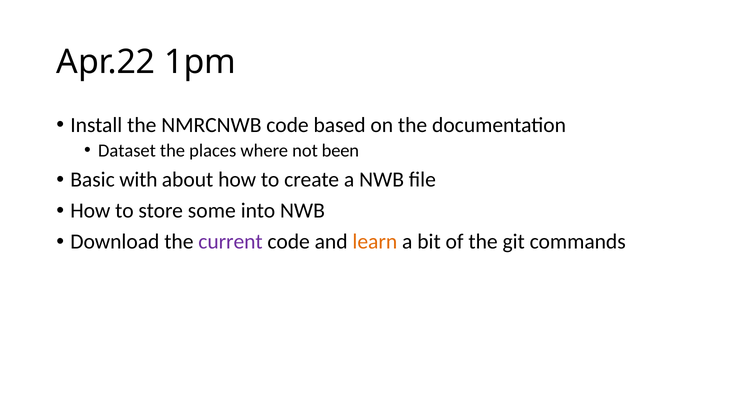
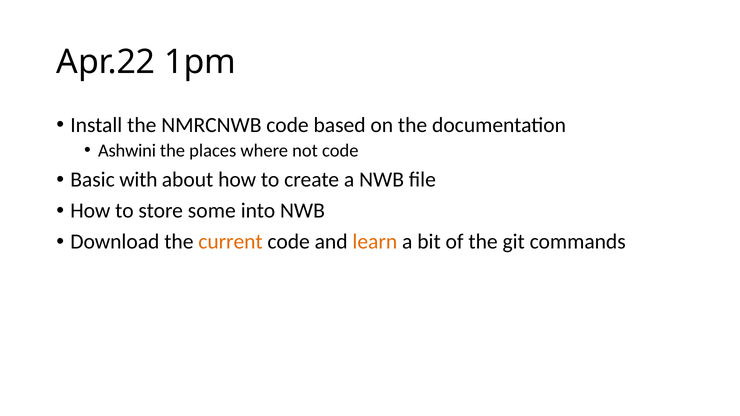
Dataset: Dataset -> Ashwini (127, 151)
not been: been -> code (340, 151)
current colour: purple -> orange (230, 242)
